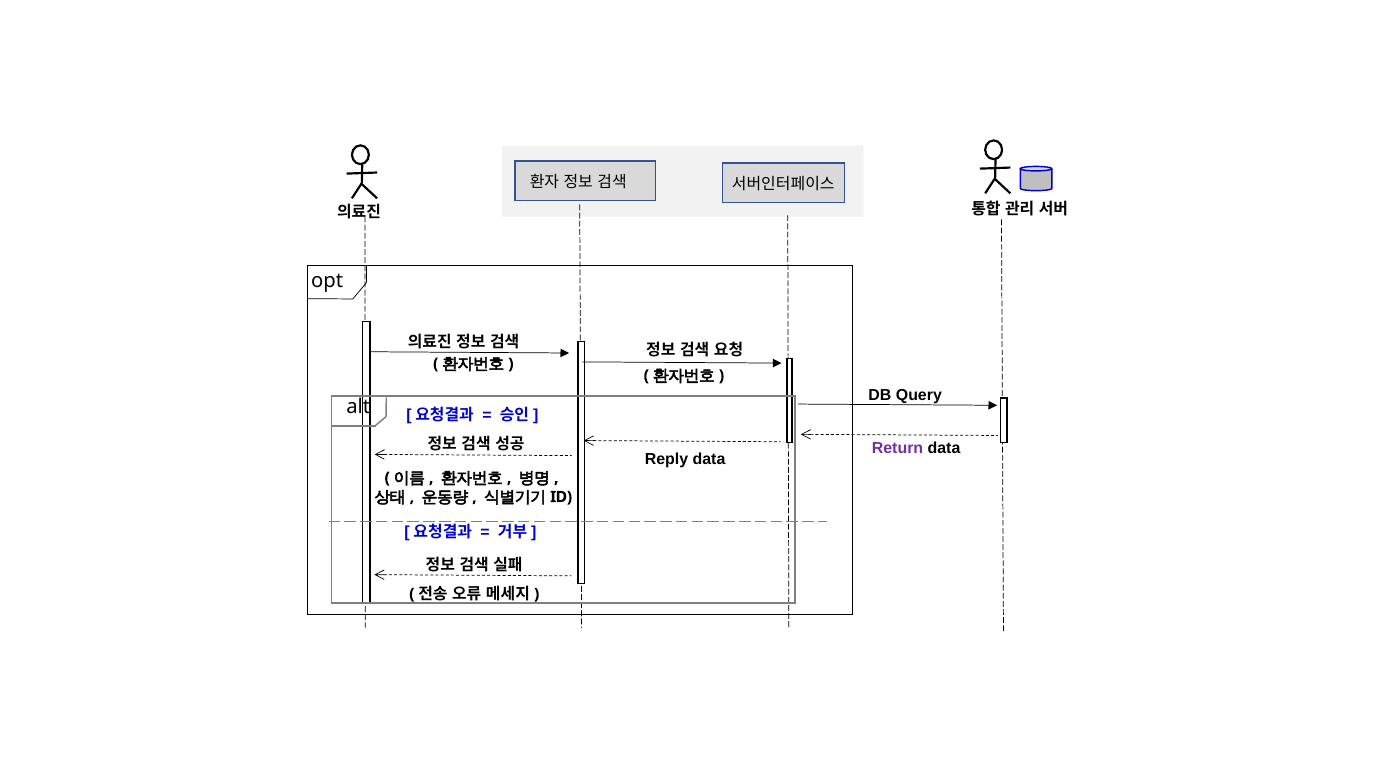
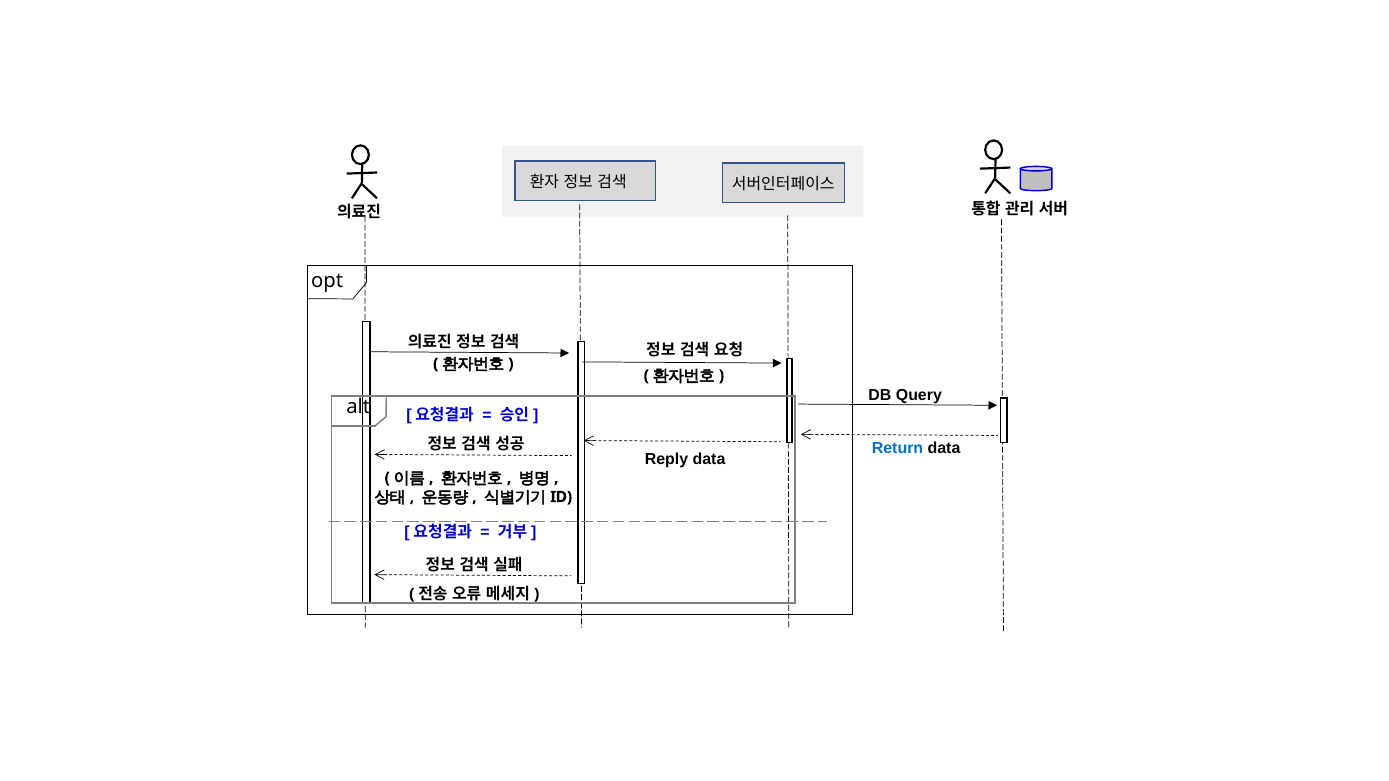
Return colour: purple -> blue (898, 449)
